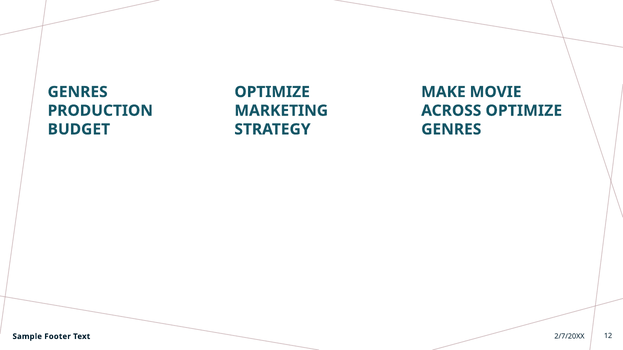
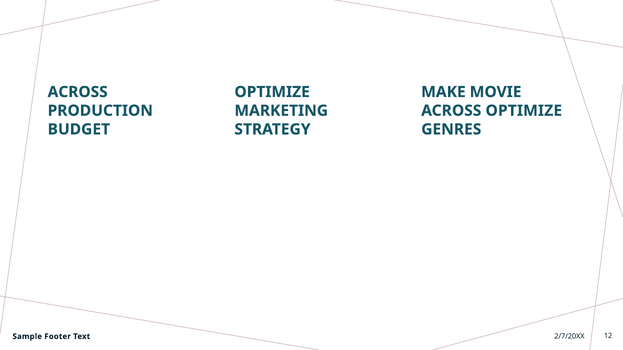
GENRES: GENRES -> ACROSS (78, 92)
